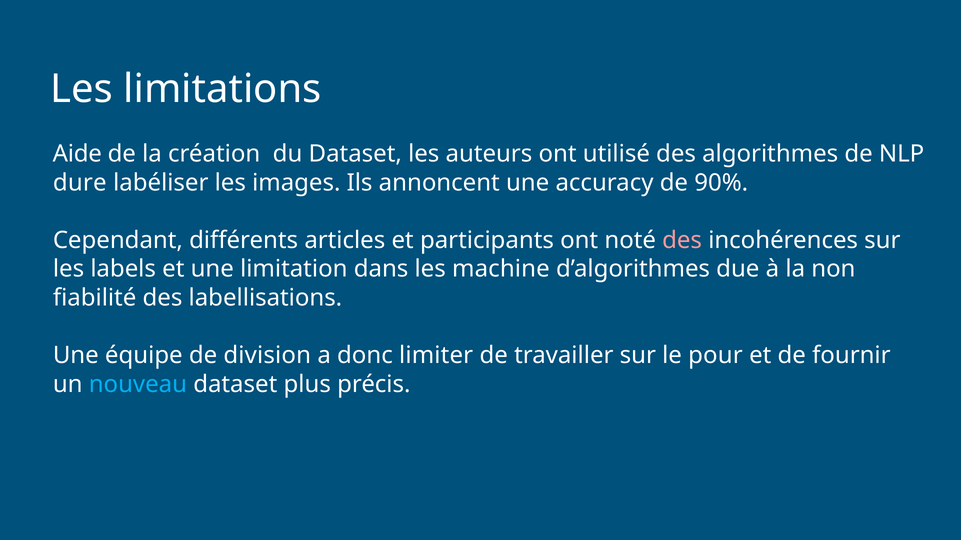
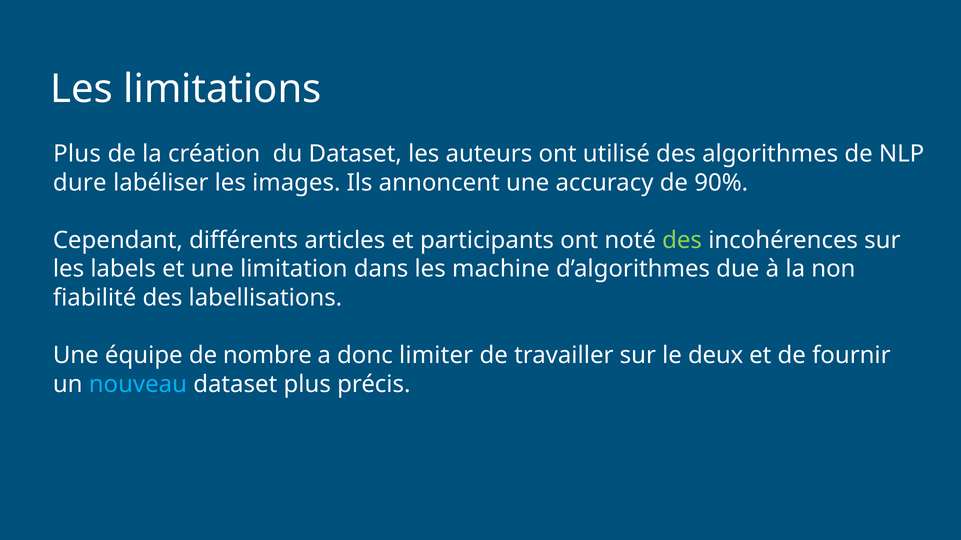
Aide: Aide -> Plus (77, 154)
des colour: pink -> light green (682, 241)
division: division -> nombre (267, 356)
pour: pour -> deux (716, 356)
